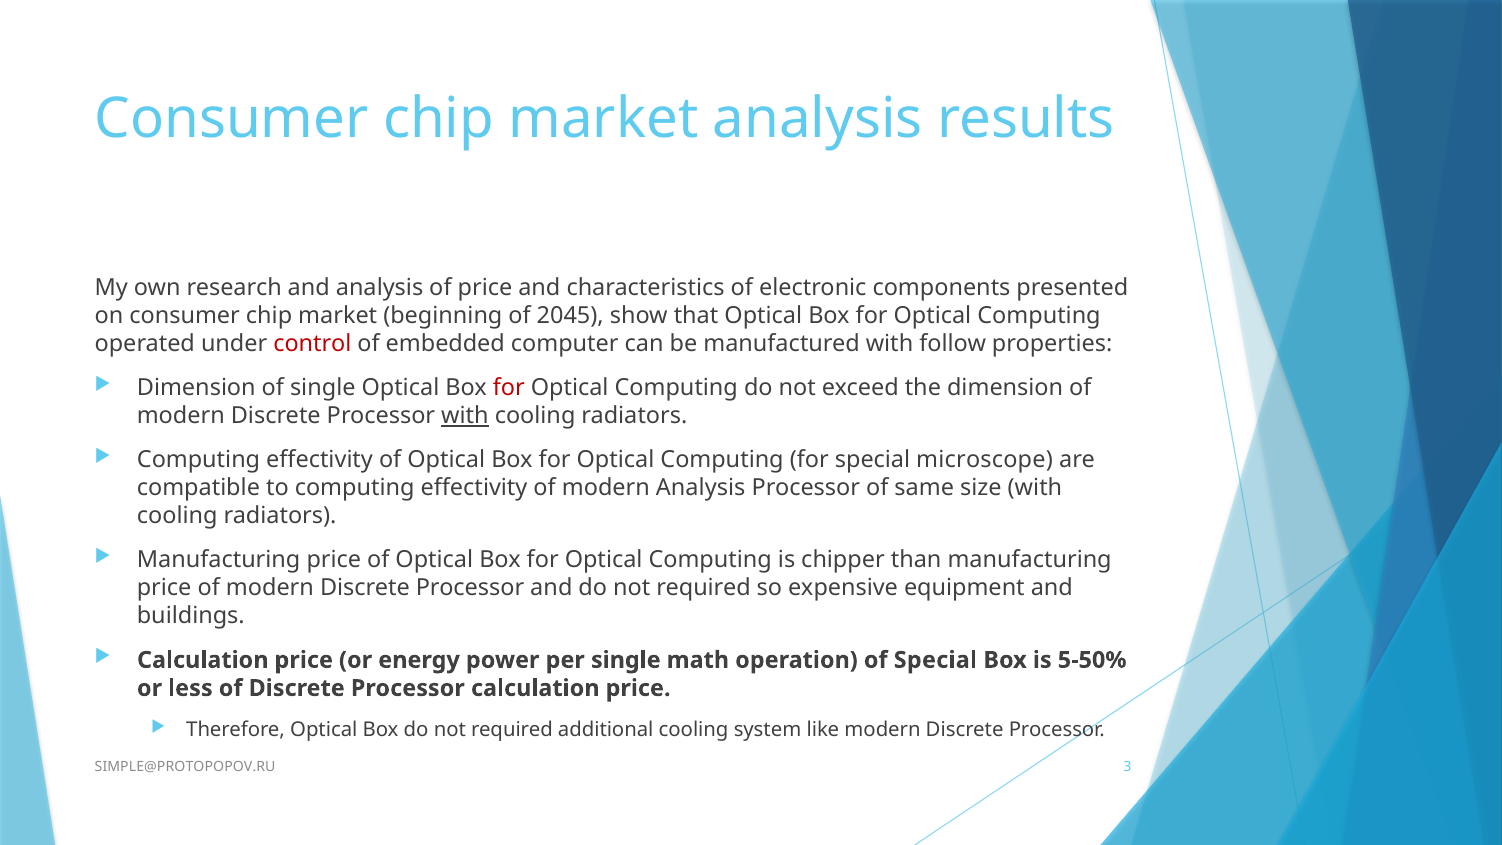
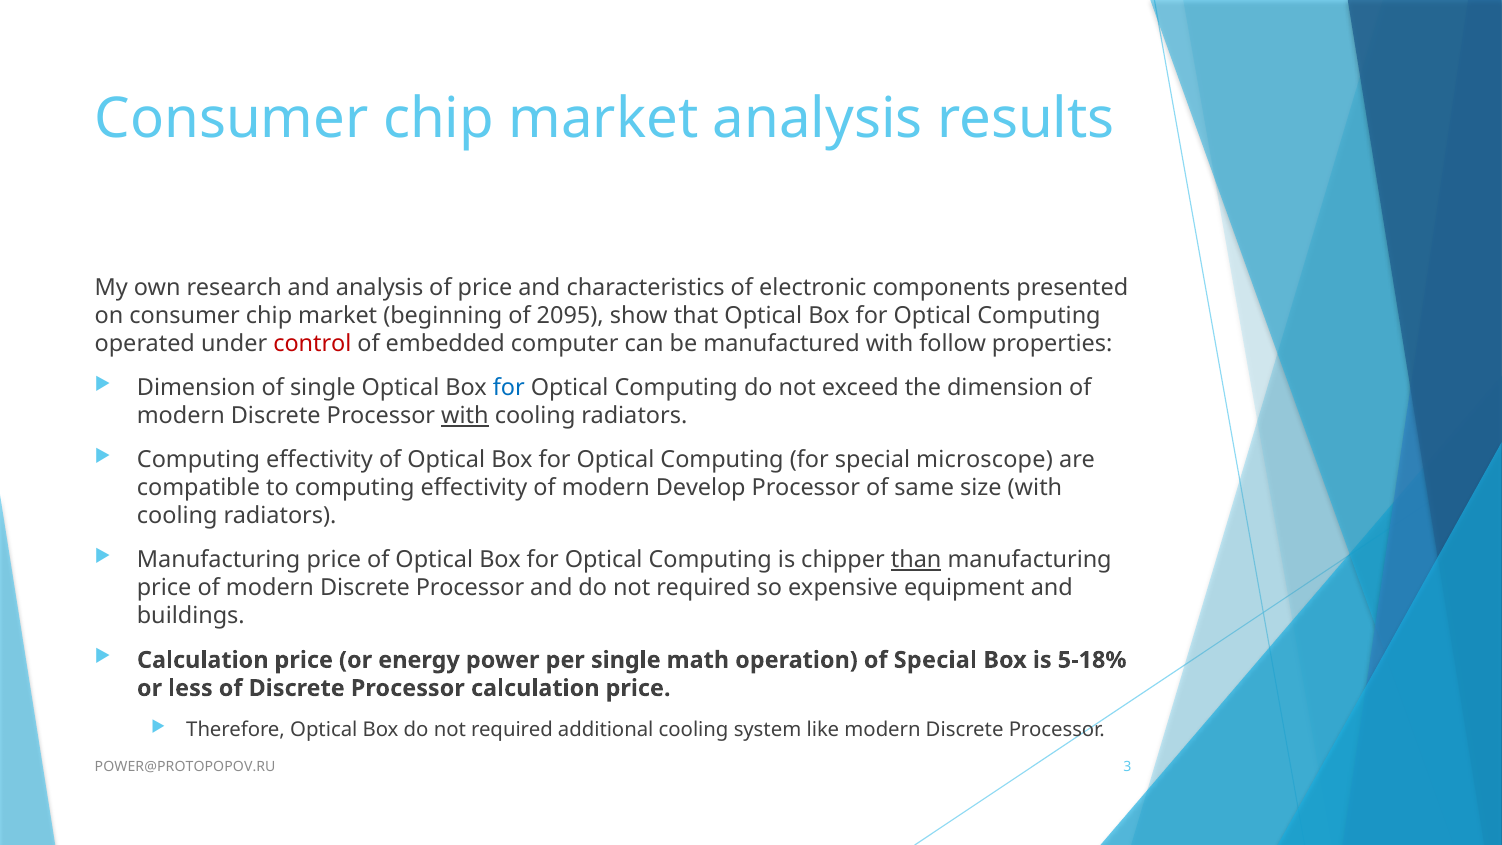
2045: 2045 -> 2095 (570, 316)
for colour: red -> blue (509, 388)
modern Analysis: Analysis -> Develop (701, 488)
than underline: none -> present (916, 560)
5-50%: 5-50% -> 5-18% (1092, 660)
SIMPLE@PROTOPOPOV.RU: SIMPLE@PROTOPOPOV.RU -> POWER@PROTOPOPOV.RU (185, 767)
